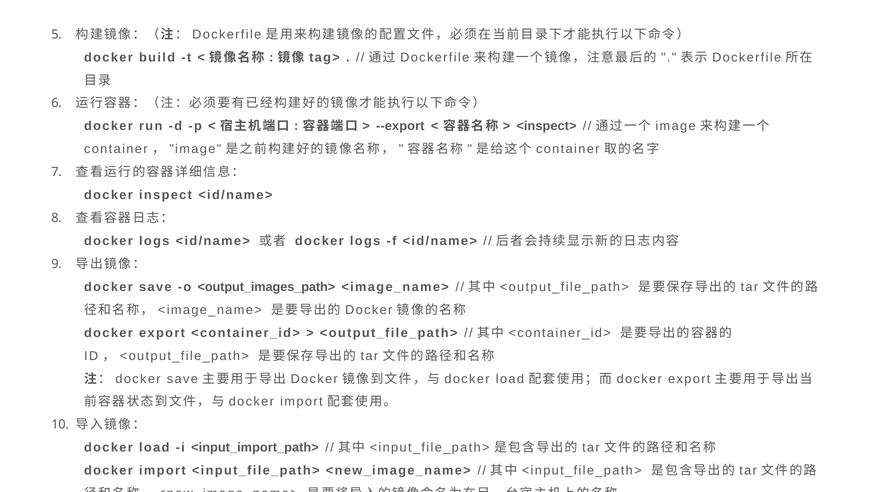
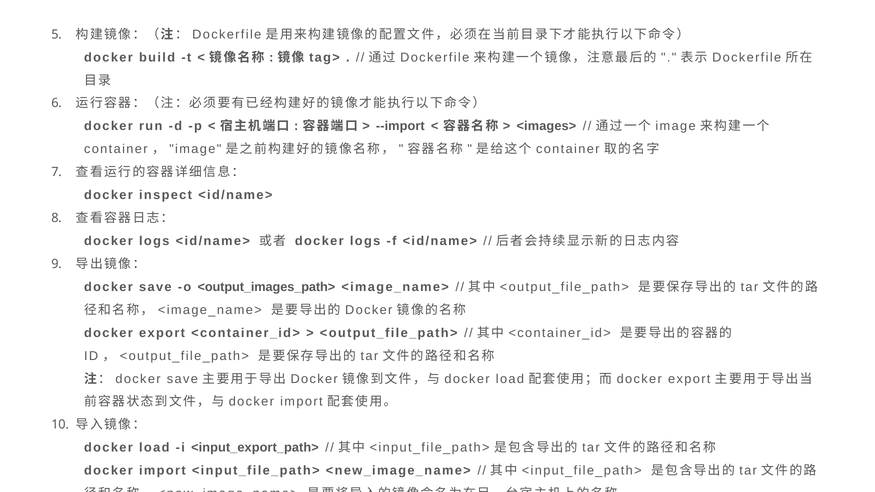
--export: --export -> --import (400, 126)
<inspect>: <inspect> -> <images> (546, 126)
<input_import_path>: <input_import_path> -> <input_export_path> (255, 448)
